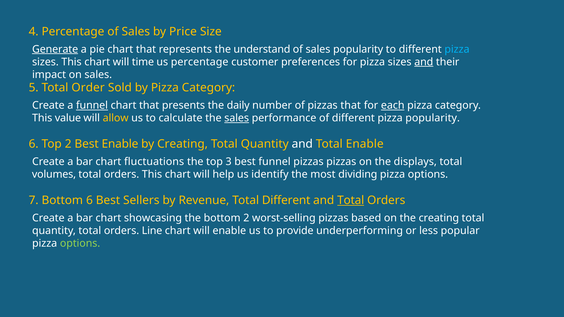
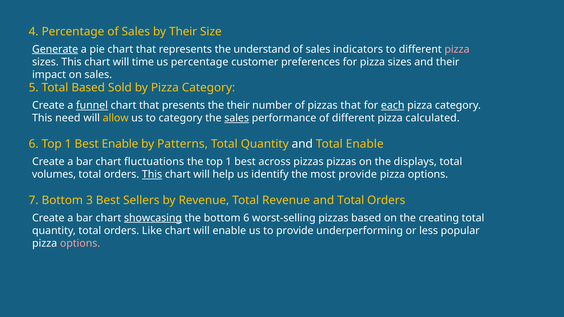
by Price: Price -> Their (183, 32)
sales popularity: popularity -> indicators (358, 49)
pizza colour: light blue -> pink (457, 49)
and underline: present -> none (424, 62)
Total Order: Order -> Based (88, 88)
the daily: daily -> their (238, 106)
value: value -> need (68, 118)
to calculate: calculate -> category (181, 118)
pizza popularity: popularity -> calculated (433, 118)
6 Top 2: 2 -> 1 (68, 144)
by Creating: Creating -> Patterns (183, 144)
the top 3: 3 -> 1 (229, 162)
best funnel: funnel -> across (275, 162)
This underline: none -> present (152, 174)
most dividing: dividing -> provide (358, 174)
Bottom 6: 6 -> 3 (89, 200)
Total Different: Different -> Revenue (286, 200)
Total underline: present -> none (351, 200)
showcasing underline: none -> present (153, 218)
bottom 2: 2 -> 6 (246, 218)
Line: Line -> Like (152, 231)
options colour: light green -> pink (80, 243)
